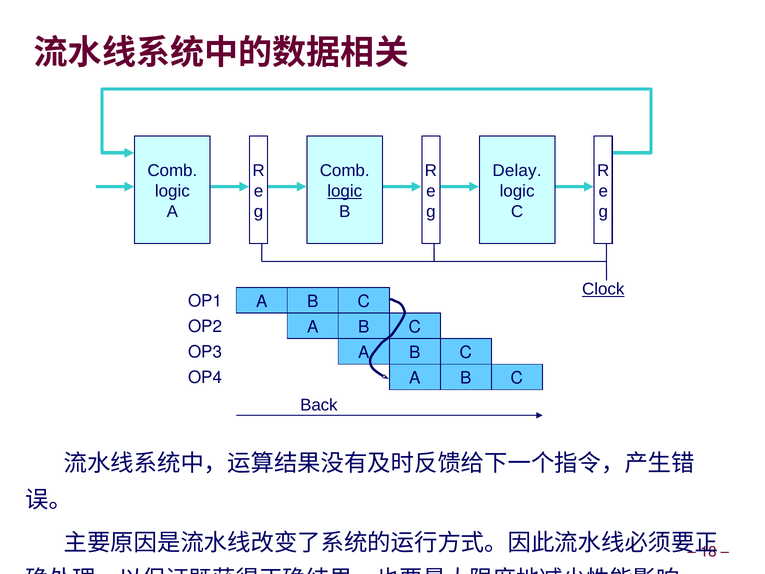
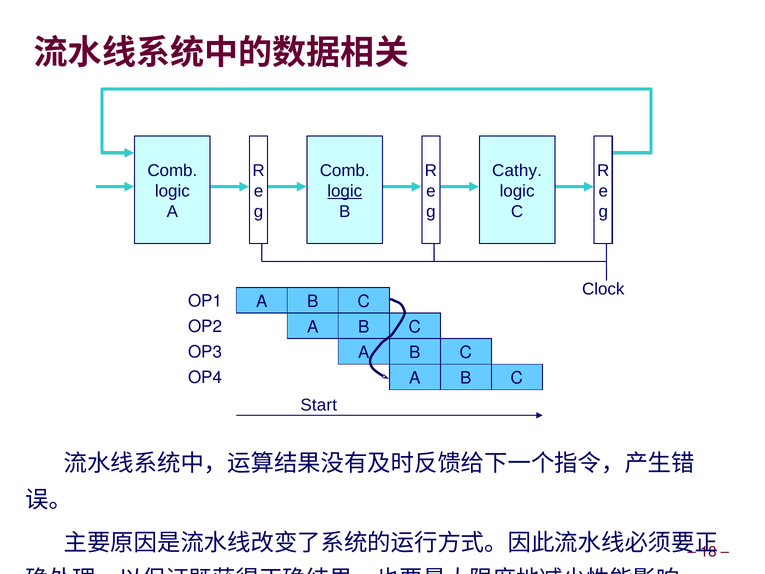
Delay: Delay -> Cathy (517, 170)
Clock underline: present -> none (603, 289)
Back: Back -> Start (319, 405)
